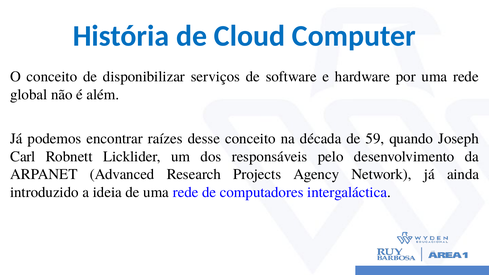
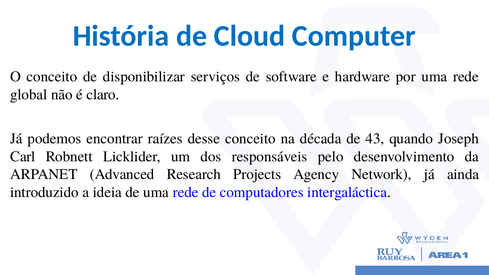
além: além -> claro (103, 95)
59: 59 -> 43 (375, 139)
